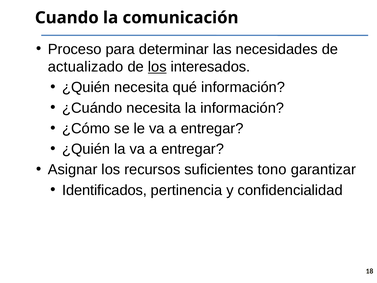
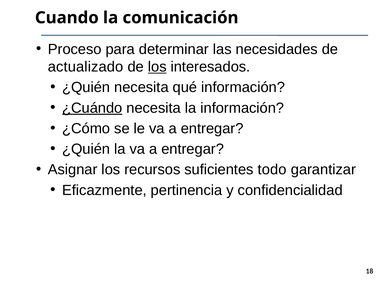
¿Cuándo underline: none -> present (92, 108)
tono: tono -> todo (272, 169)
Identificados: Identificados -> Eficazmente (104, 190)
